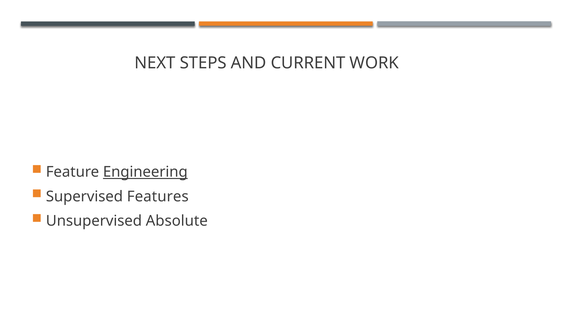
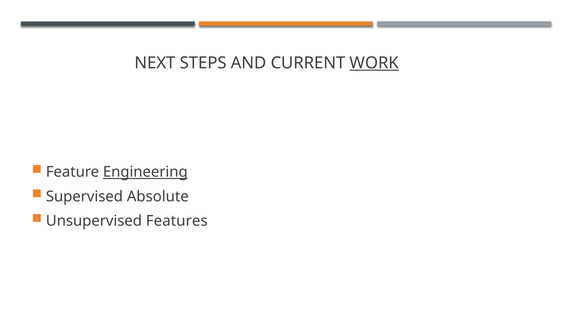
WORK underline: none -> present (374, 63)
Features: Features -> Absolute (158, 196)
Absolute: Absolute -> Features (177, 221)
